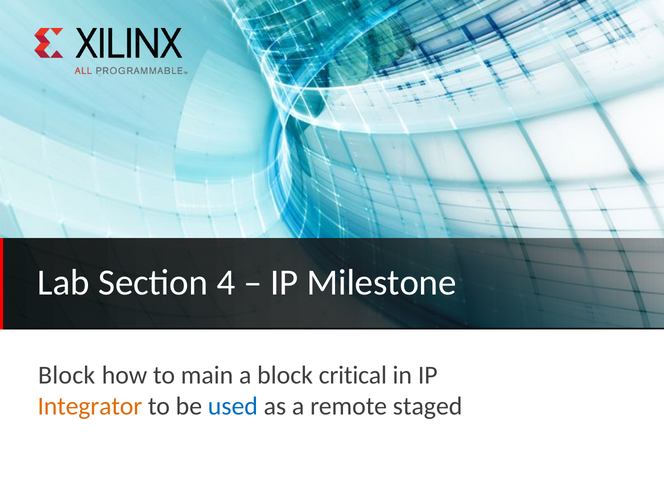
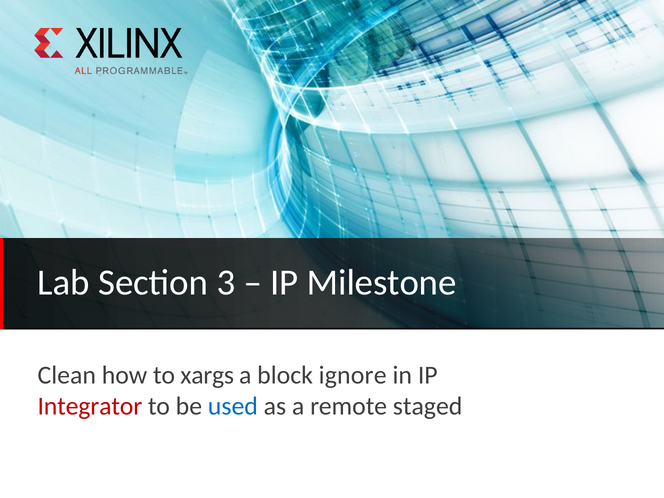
4: 4 -> 3 (226, 283)
Block: Block -> Clean (67, 375)
main: main -> xargs (207, 375)
critical: critical -> ignore (353, 375)
Integrator colour: orange -> red (90, 406)
